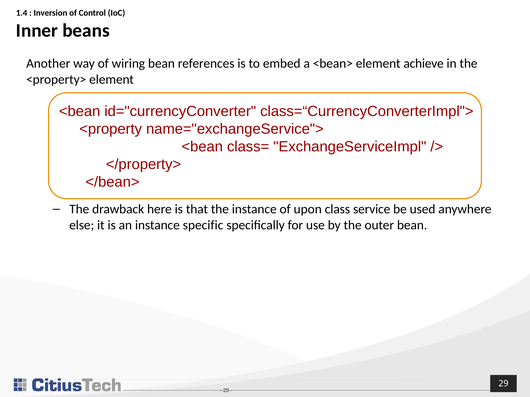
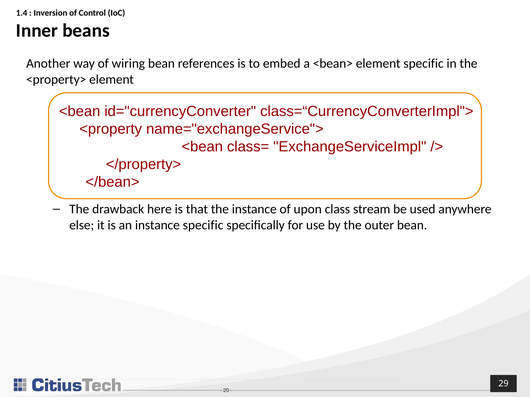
element achieve: achieve -> specific (424, 64)
service: service -> stream (372, 209)
